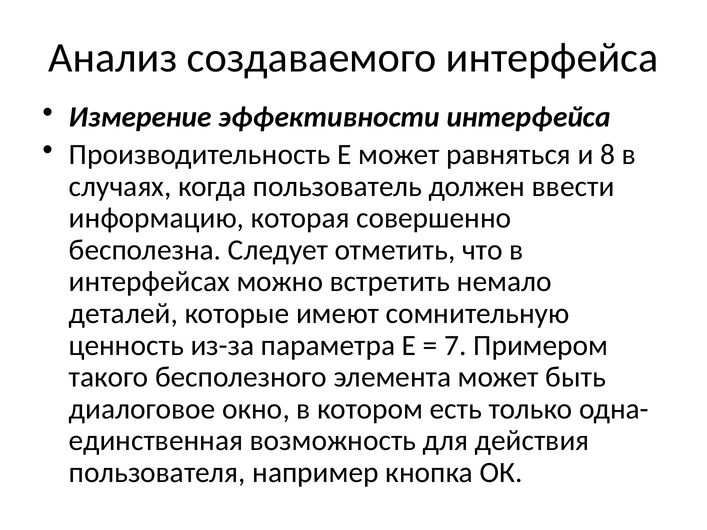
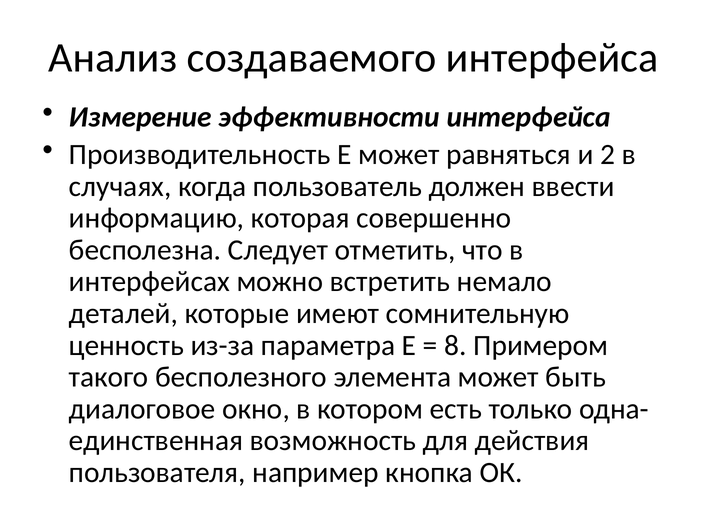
8: 8 -> 2 (608, 155)
7: 7 -> 8 (455, 346)
